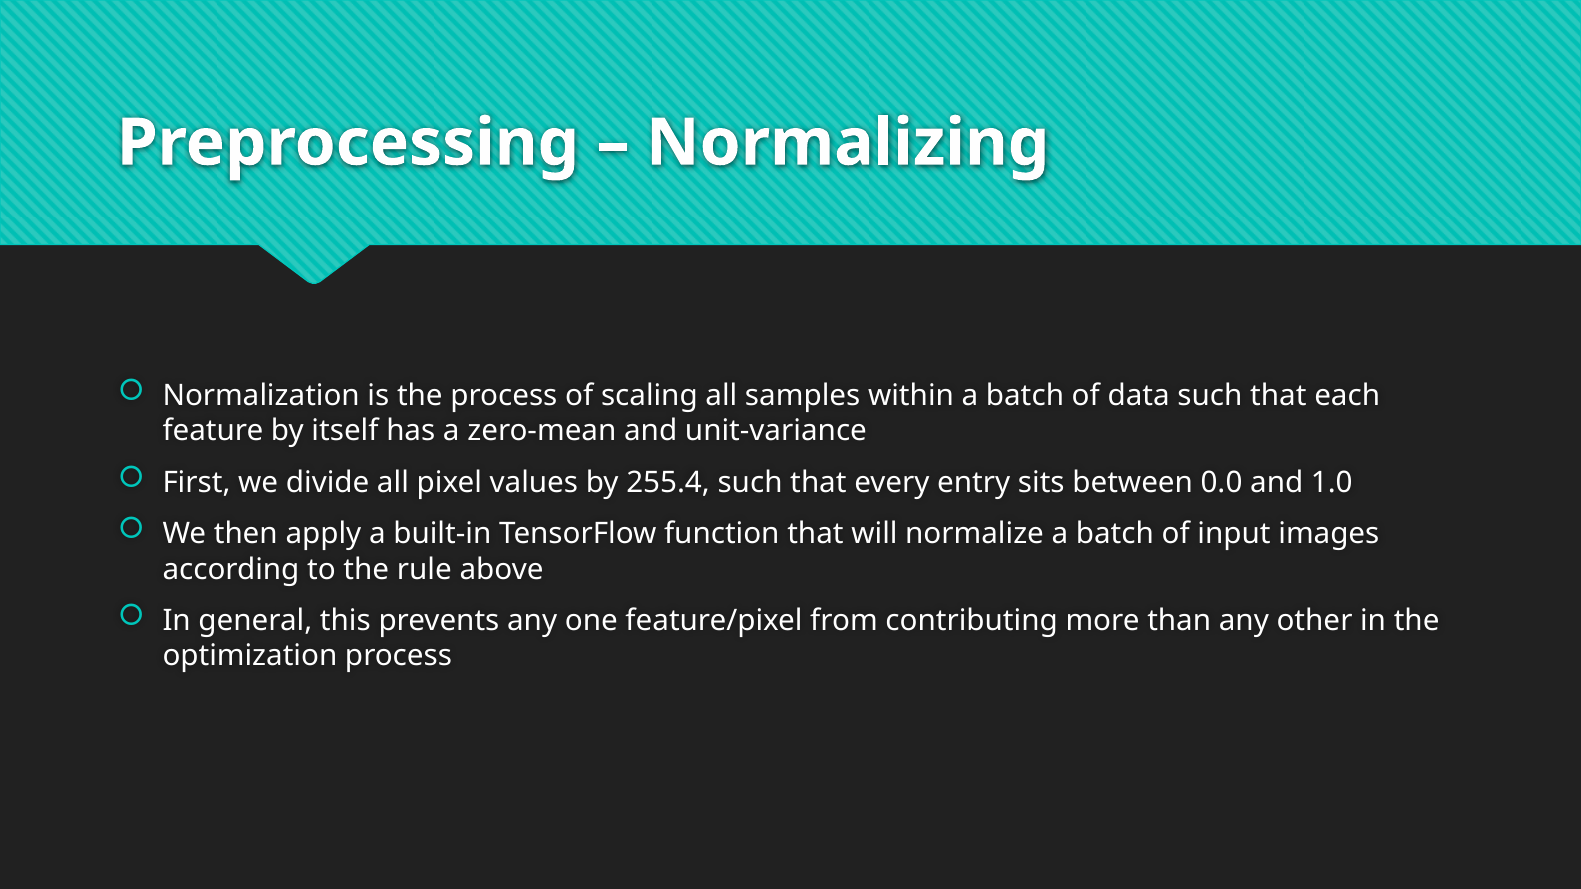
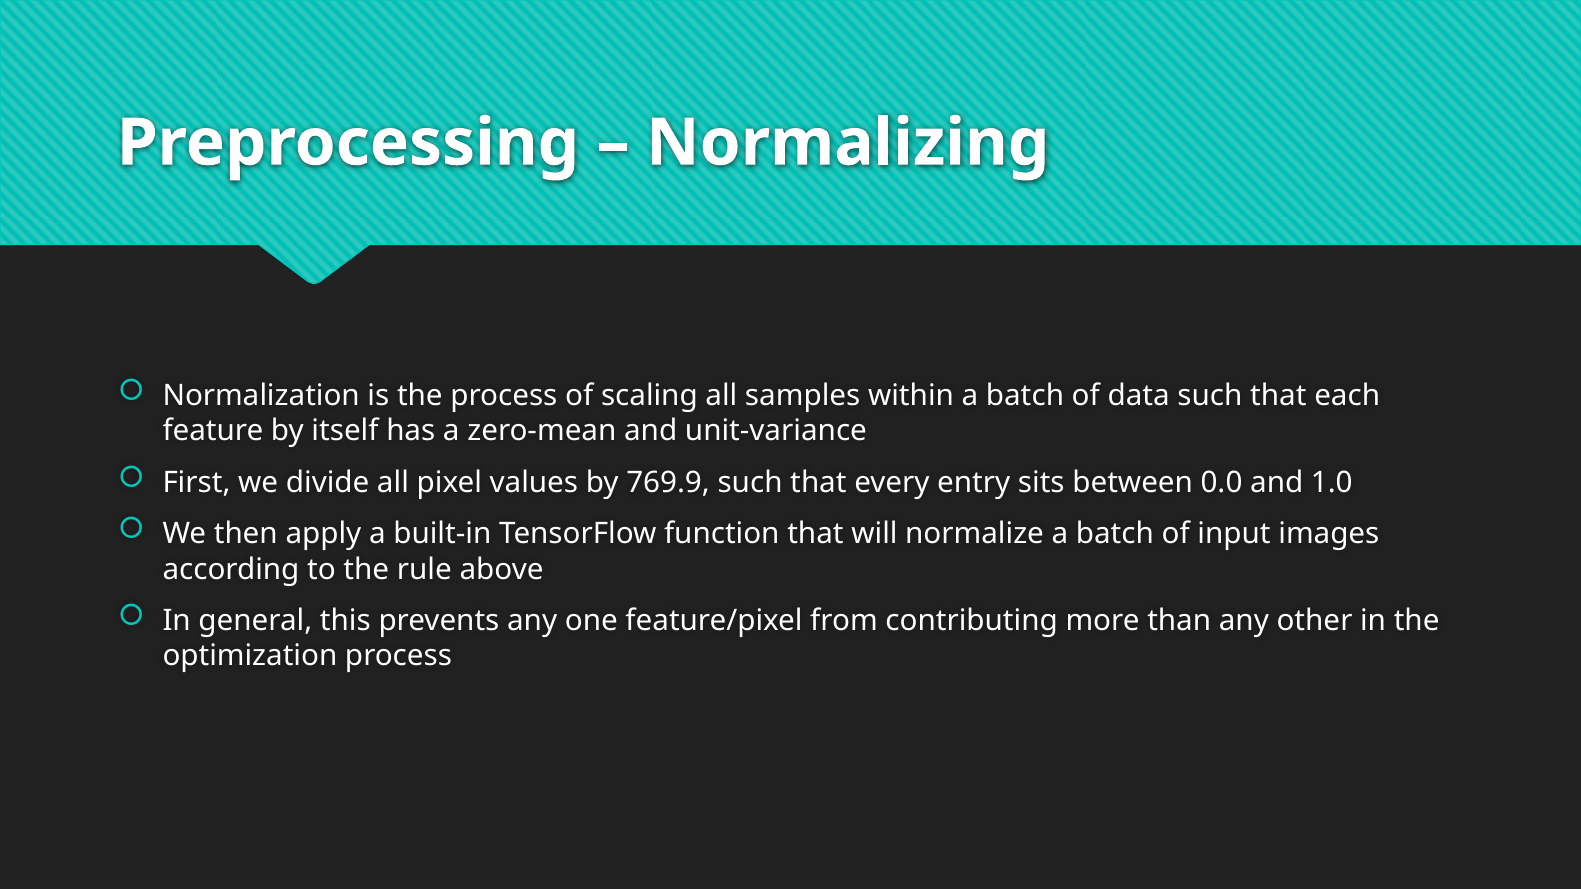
255.4: 255.4 -> 769.9 (668, 482)
